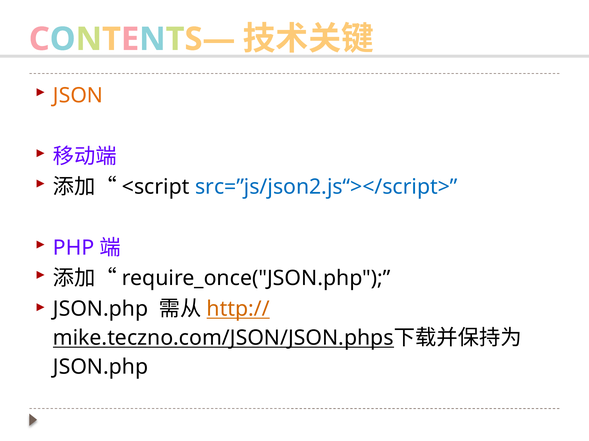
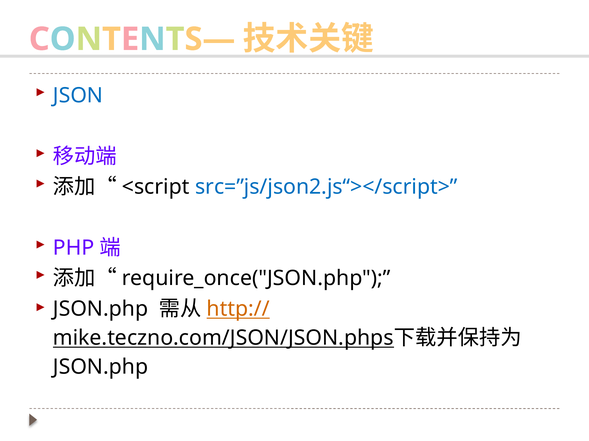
JSON colour: orange -> blue (78, 96)
